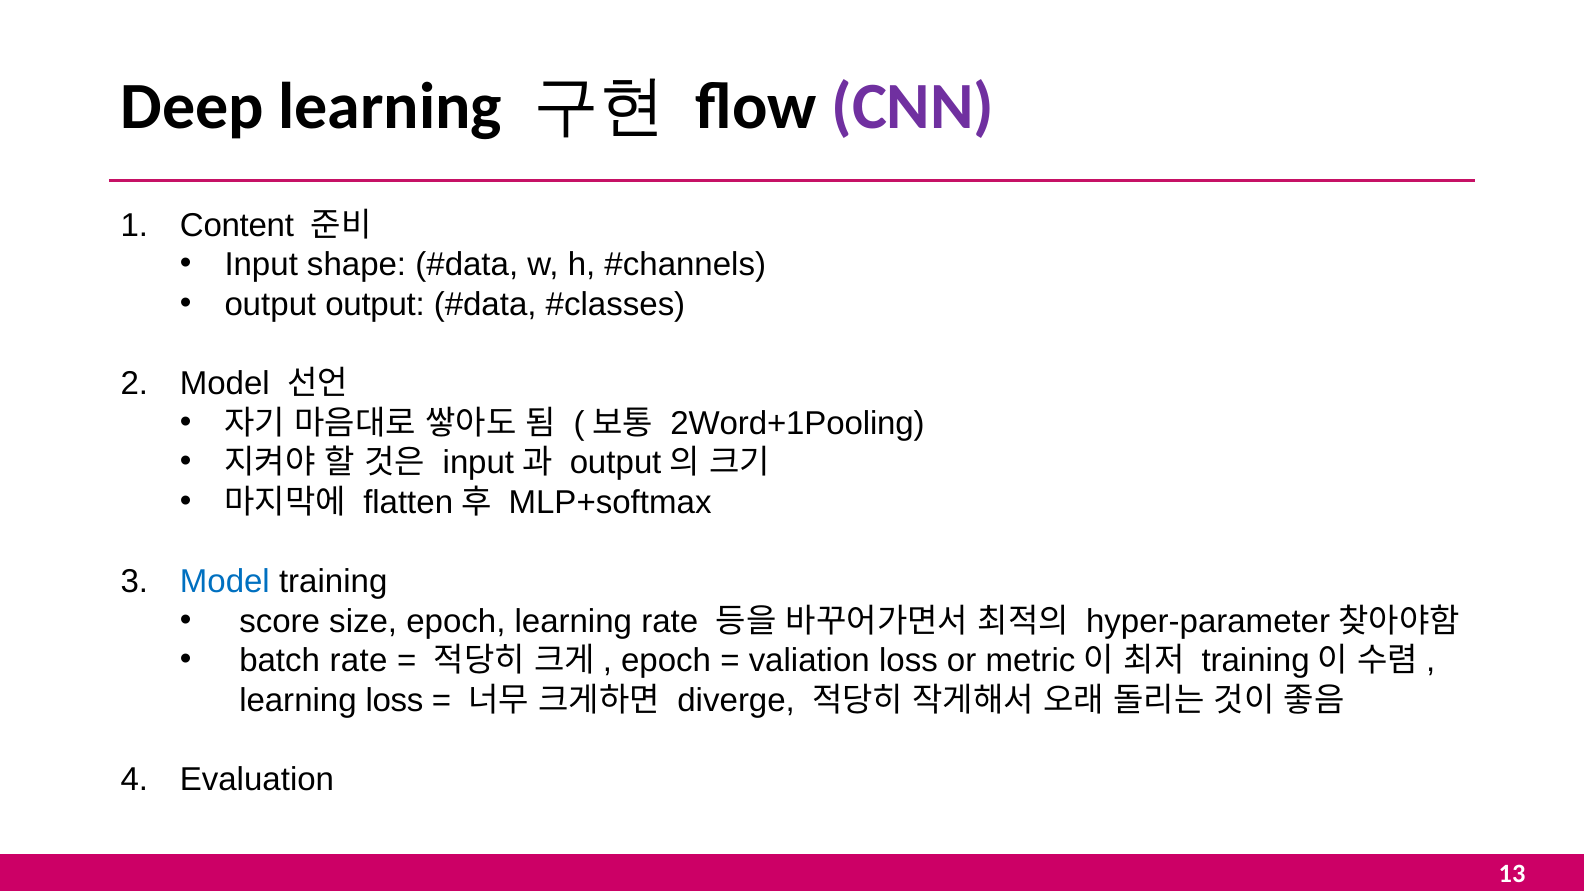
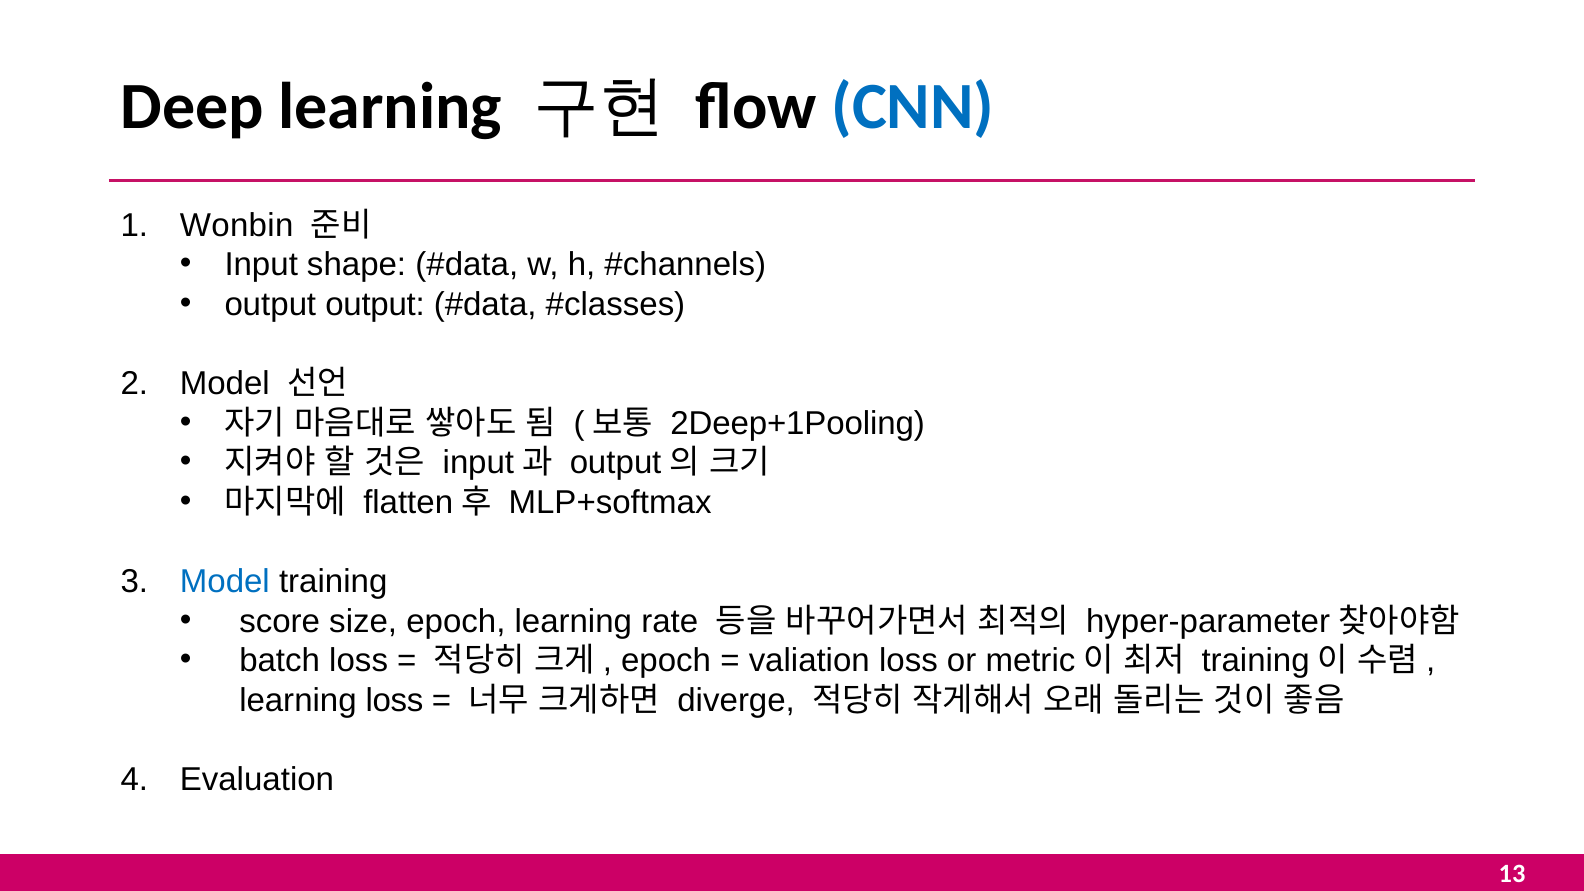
CNN colour: purple -> blue (913, 106)
Content: Content -> Wonbin (237, 225)
2Word+1Pooling: 2Word+1Pooling -> 2Deep+1Pooling (798, 423)
batch rate: rate -> loss (359, 661)
